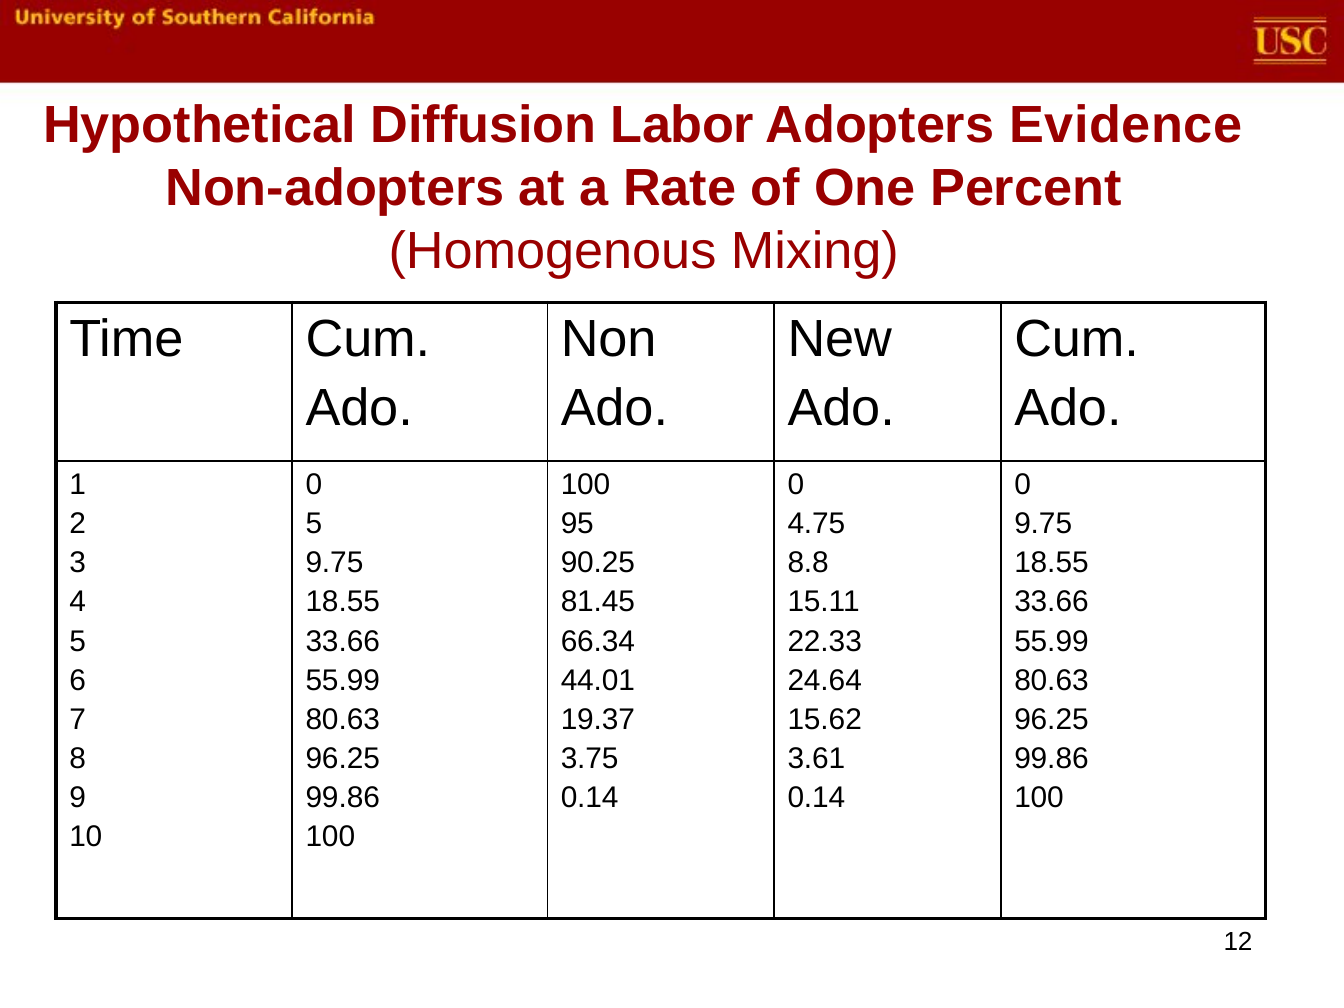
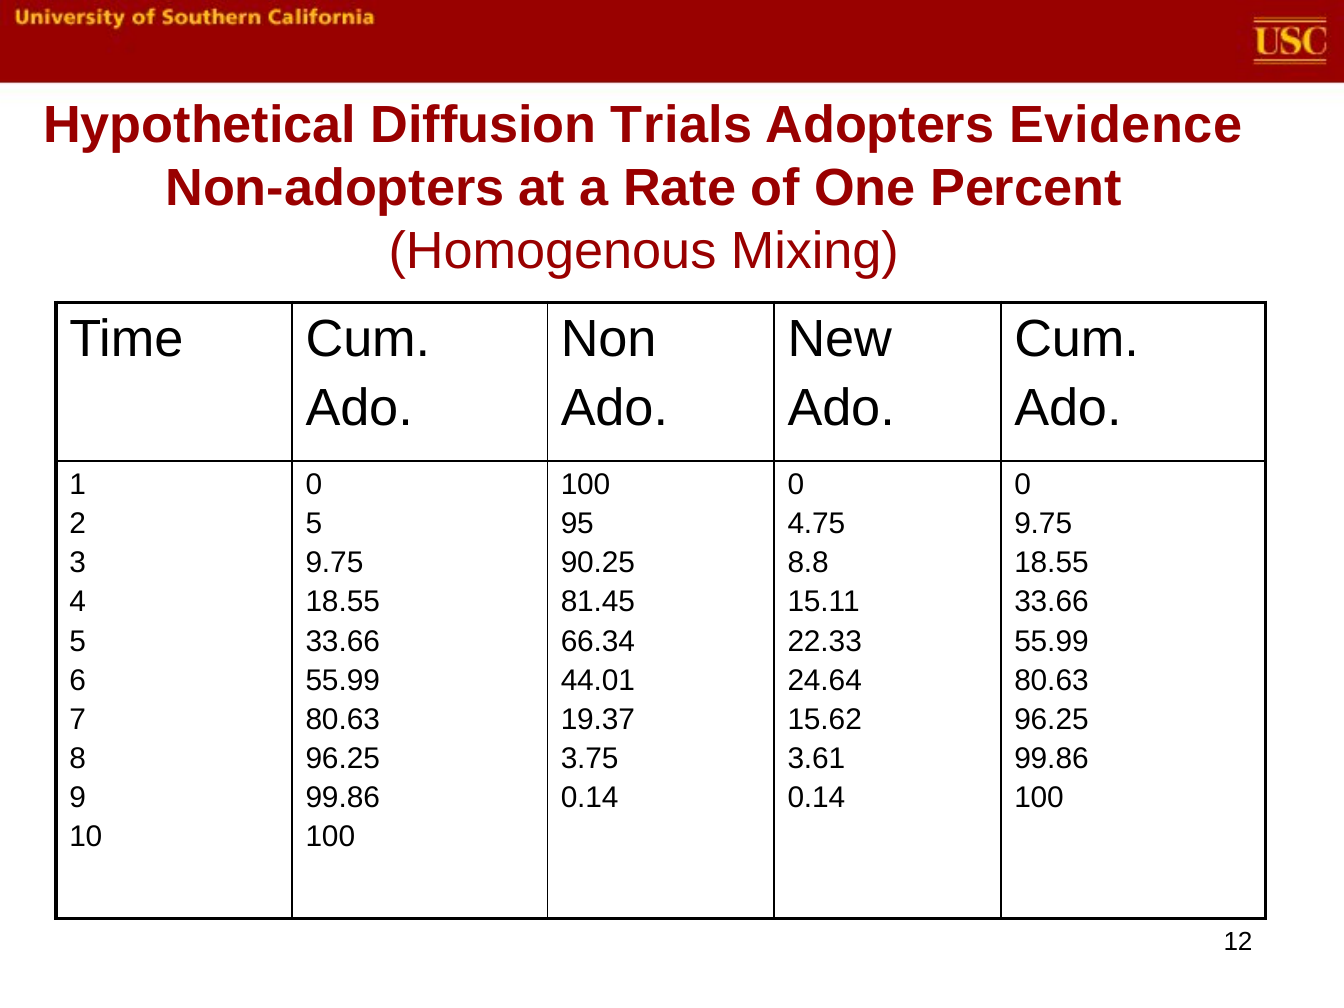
Labor: Labor -> Trials (682, 126)
